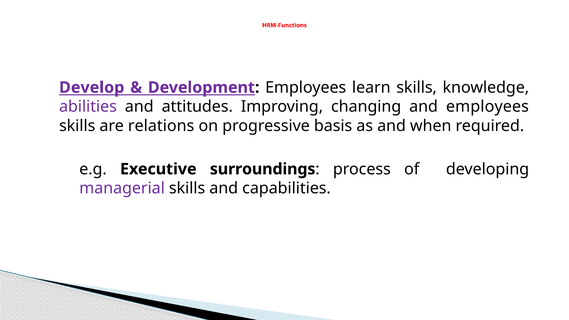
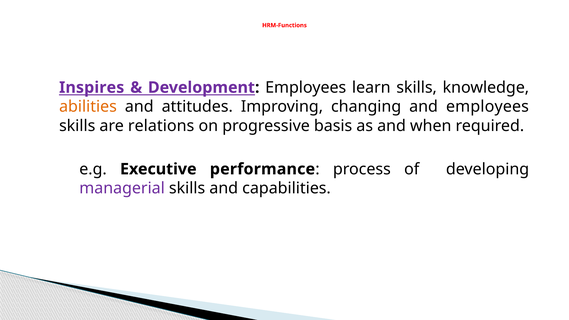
Develop: Develop -> Inspires (92, 88)
abilities colour: purple -> orange (88, 107)
surroundings: surroundings -> performance (262, 169)
